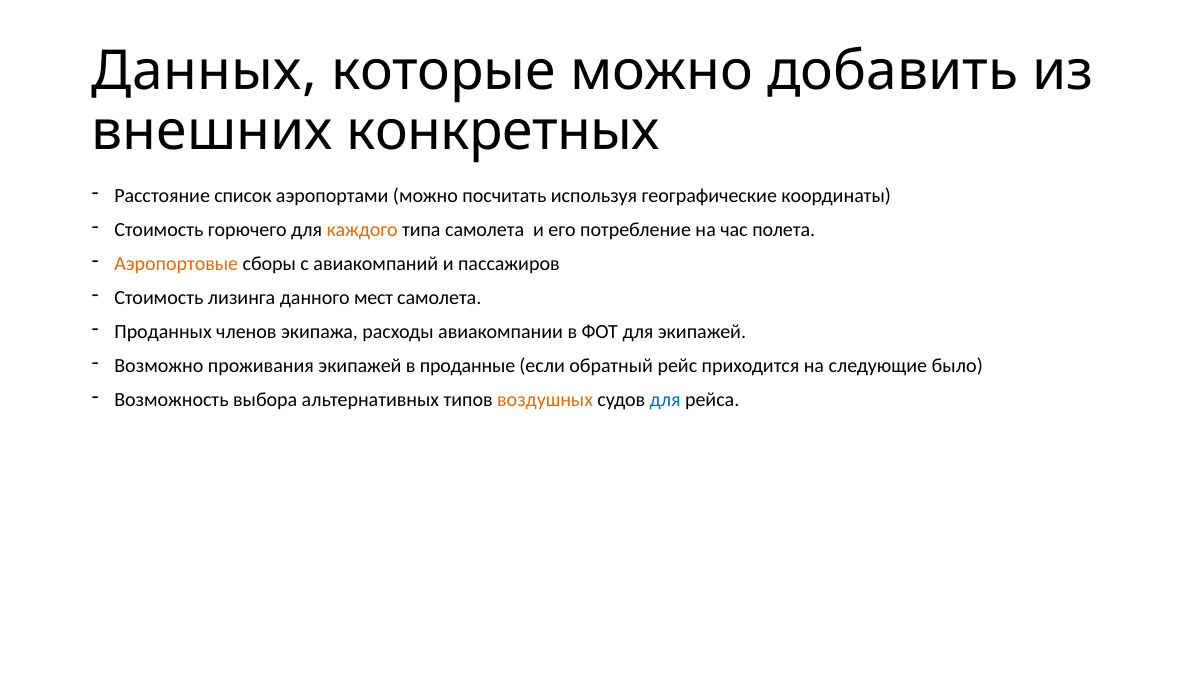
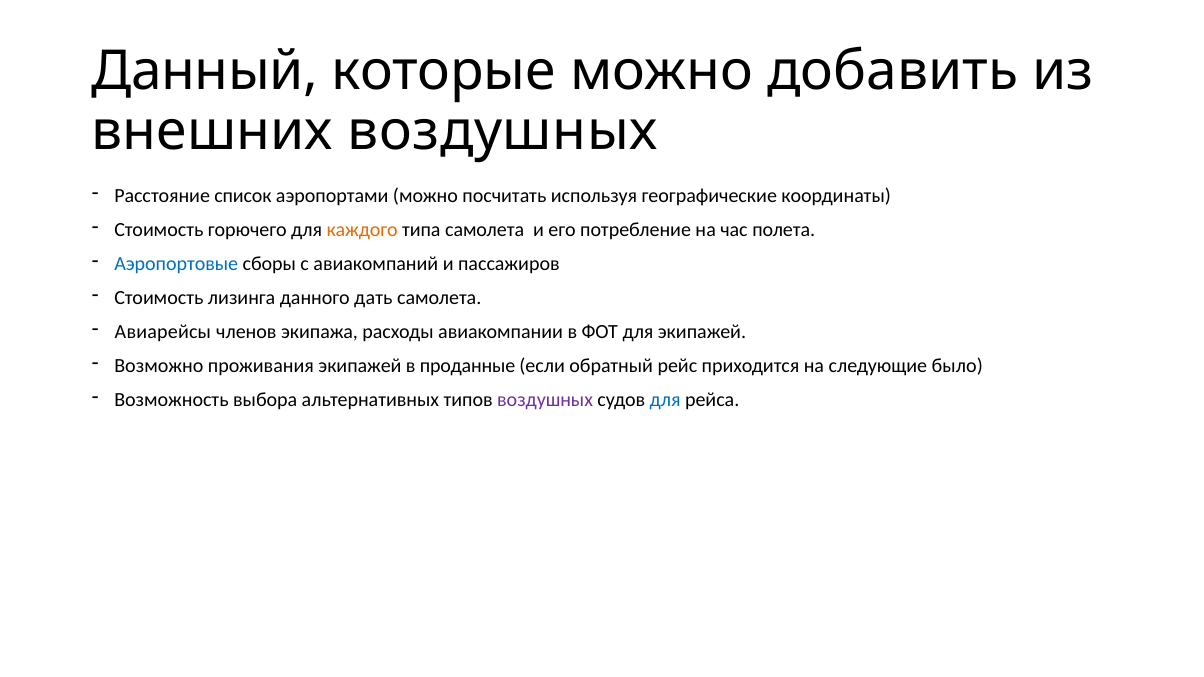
Данных: Данных -> Данный (205, 71)
внешних конкретных: конкретных -> воздушных (503, 131)
Аэропортовые colour: orange -> blue (176, 264)
мест: мест -> дать (373, 298)
Проданных: Проданных -> Авиарейсы (163, 332)
воздушных colour: orange -> purple (545, 400)
